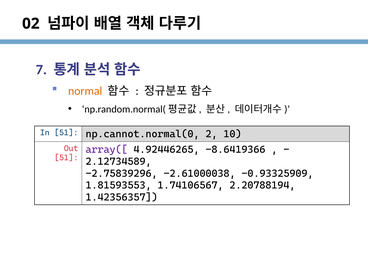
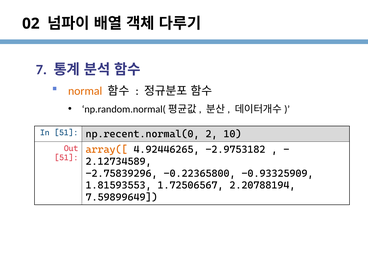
np.cannot.normal(0: np.cannot.normal(0 -> np.recent.normal(0 (143, 134)
array([ colour: purple -> orange (107, 150)
-8.6419366: -8.6419366 -> -2.9753182 (235, 150)
-2.61000038: -2.61000038 -> -0.22365800 (200, 173)
1.74106567: 1.74106567 -> 1.72506567 (190, 185)
1.42356357: 1.42356357 -> 7.59899649 (122, 197)
